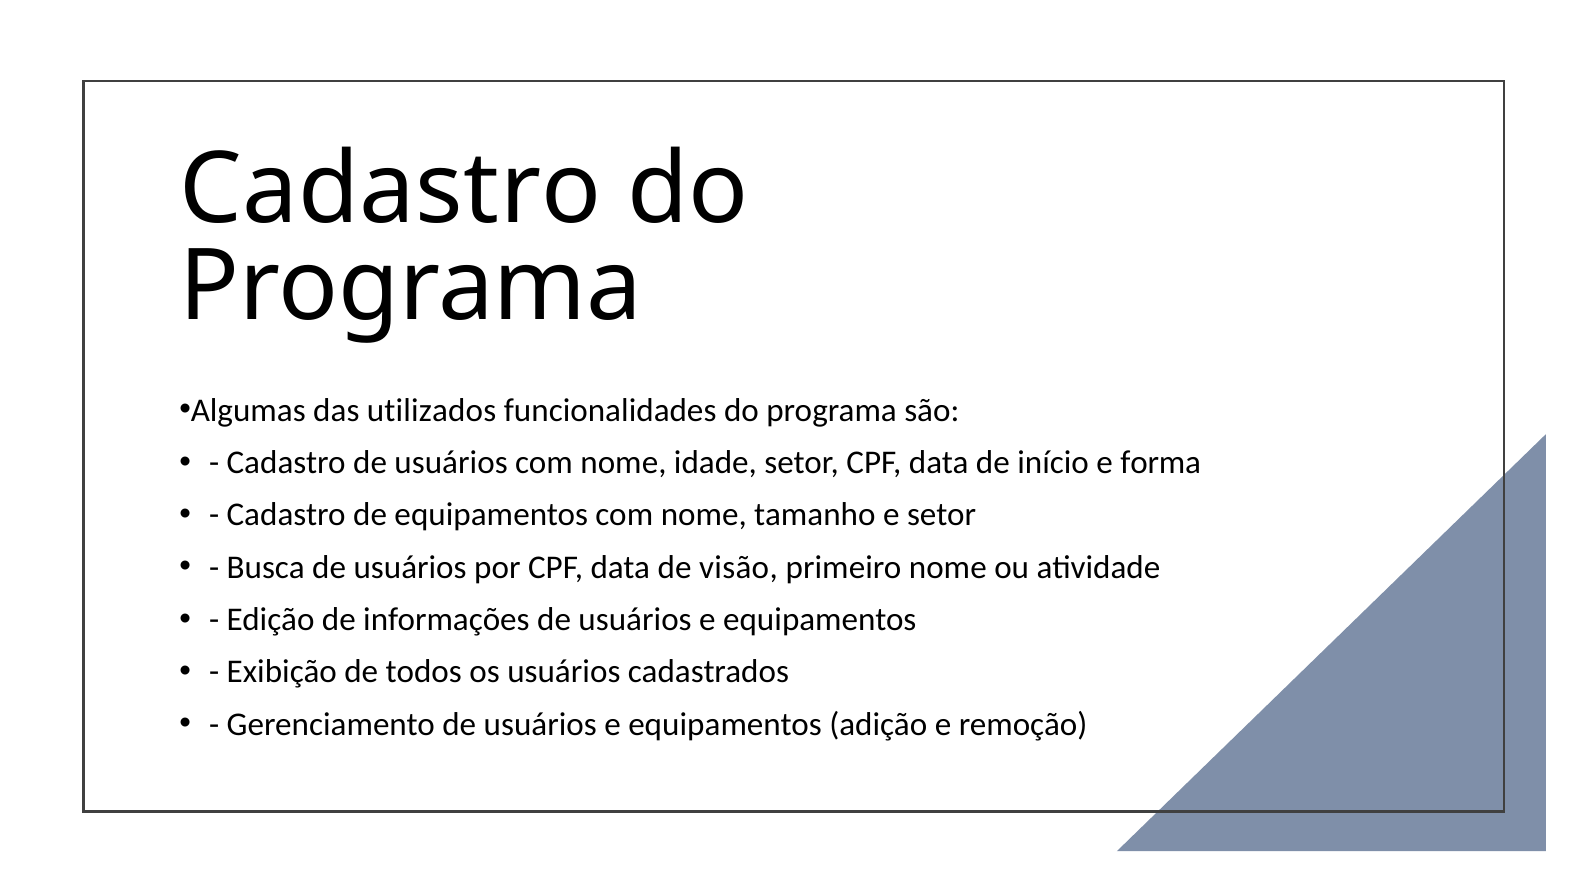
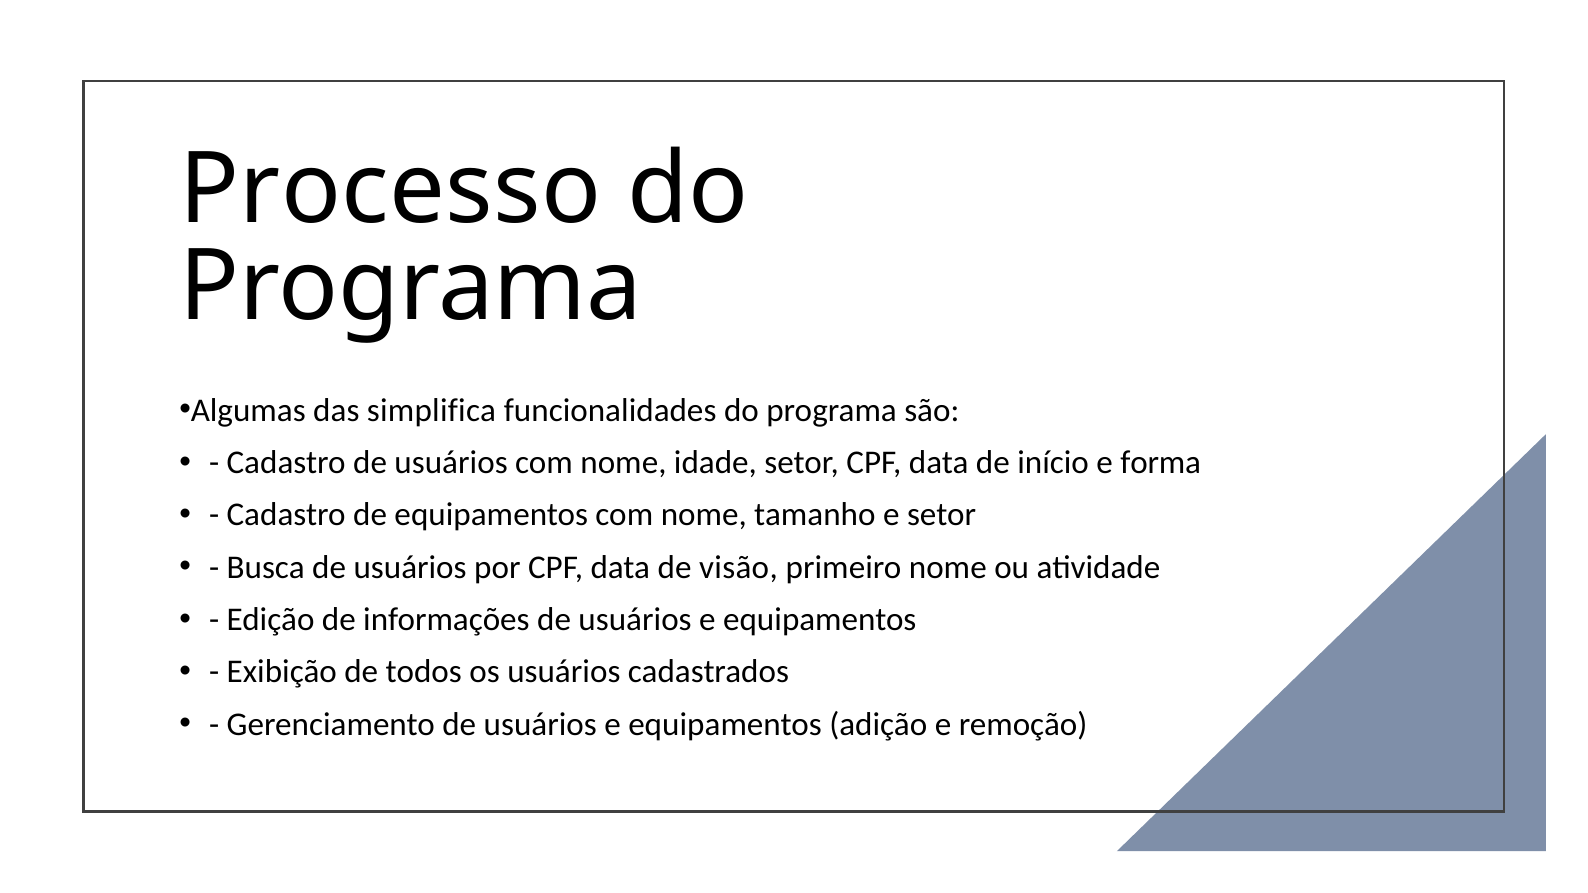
Cadastro: Cadastro -> Processo (390, 190)
utilizados: utilizados -> simplifica (432, 410)
